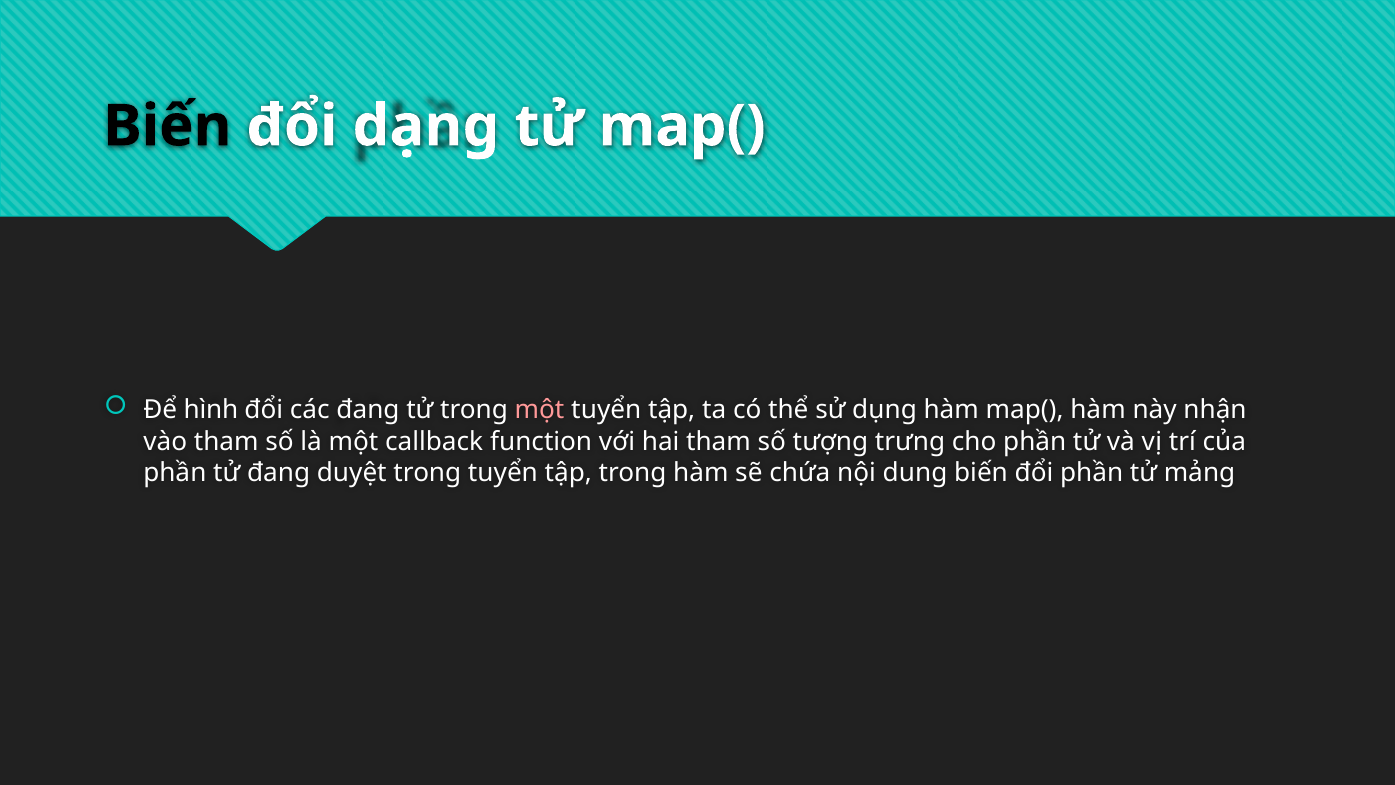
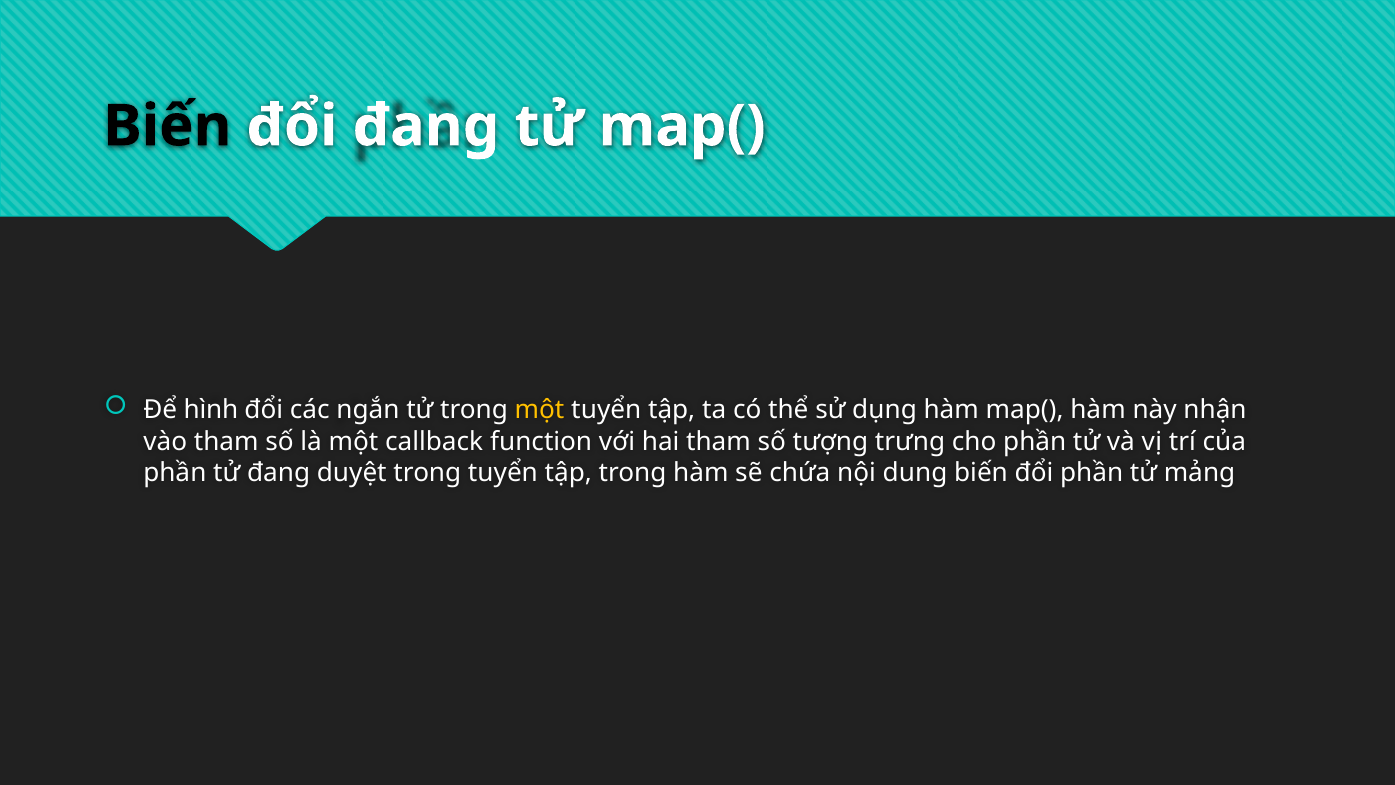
đổi dạng: dạng -> đang (426, 126)
các đang: đang -> ngắn (368, 410)
một colour: pink -> yellow (540, 410)
